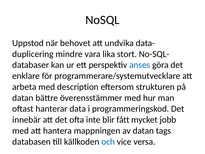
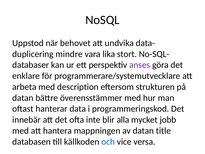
anses colour: blue -> purple (140, 65)
fått: fått -> alla (123, 120)
tags: tags -> title (163, 130)
